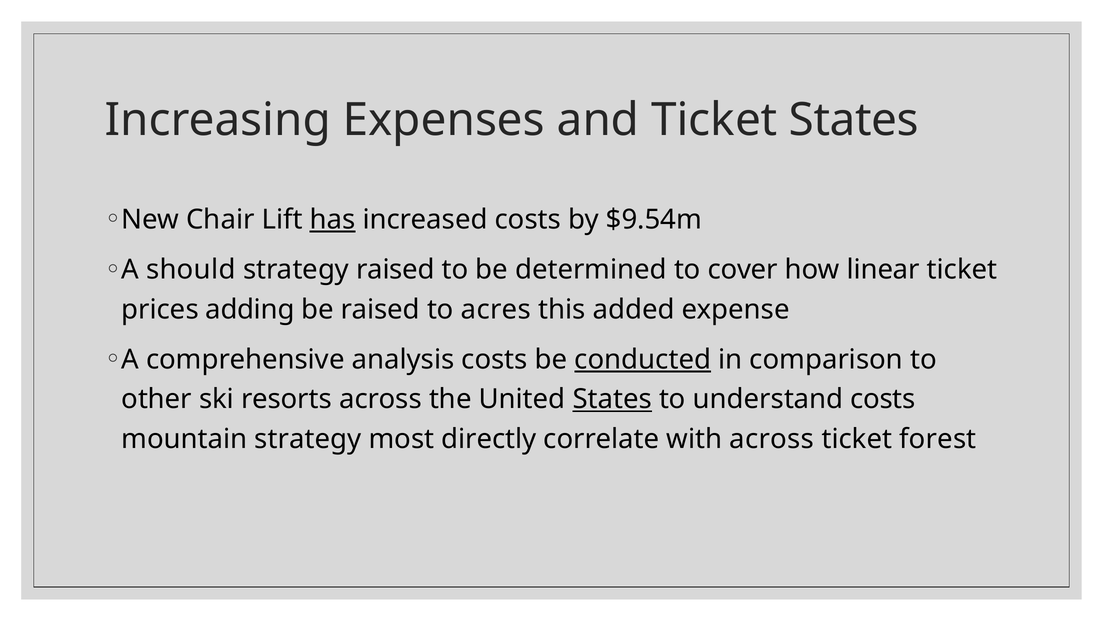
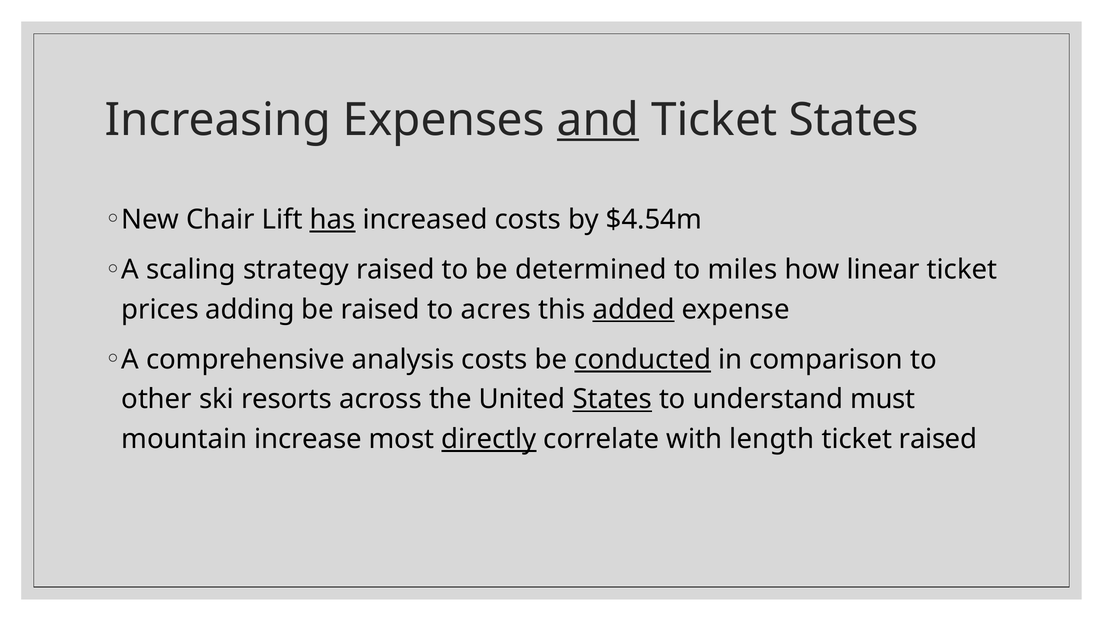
and underline: none -> present (598, 120)
$9.54m: $9.54m -> $4.54m (654, 219)
should: should -> scaling (191, 270)
cover: cover -> miles (743, 270)
added underline: none -> present (634, 309)
understand costs: costs -> must (883, 399)
mountain strategy: strategy -> increase (308, 439)
directly underline: none -> present (489, 439)
with across: across -> length (772, 439)
ticket forest: forest -> raised (938, 439)
